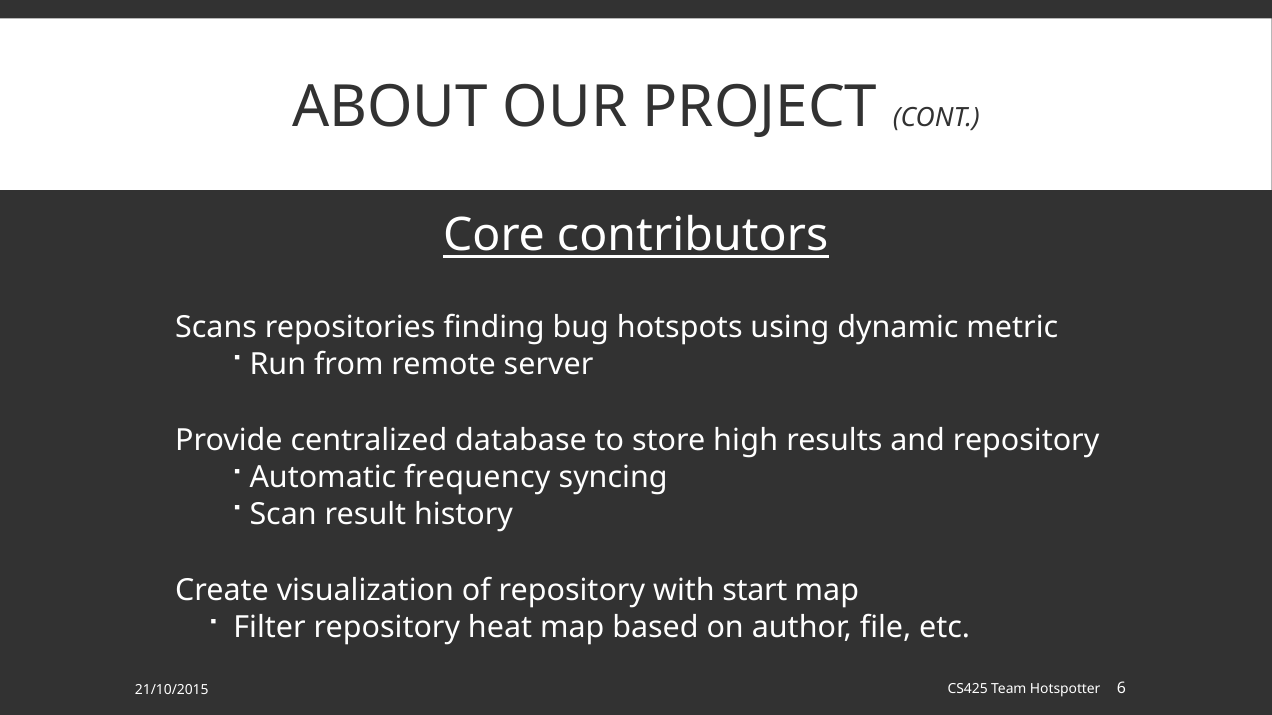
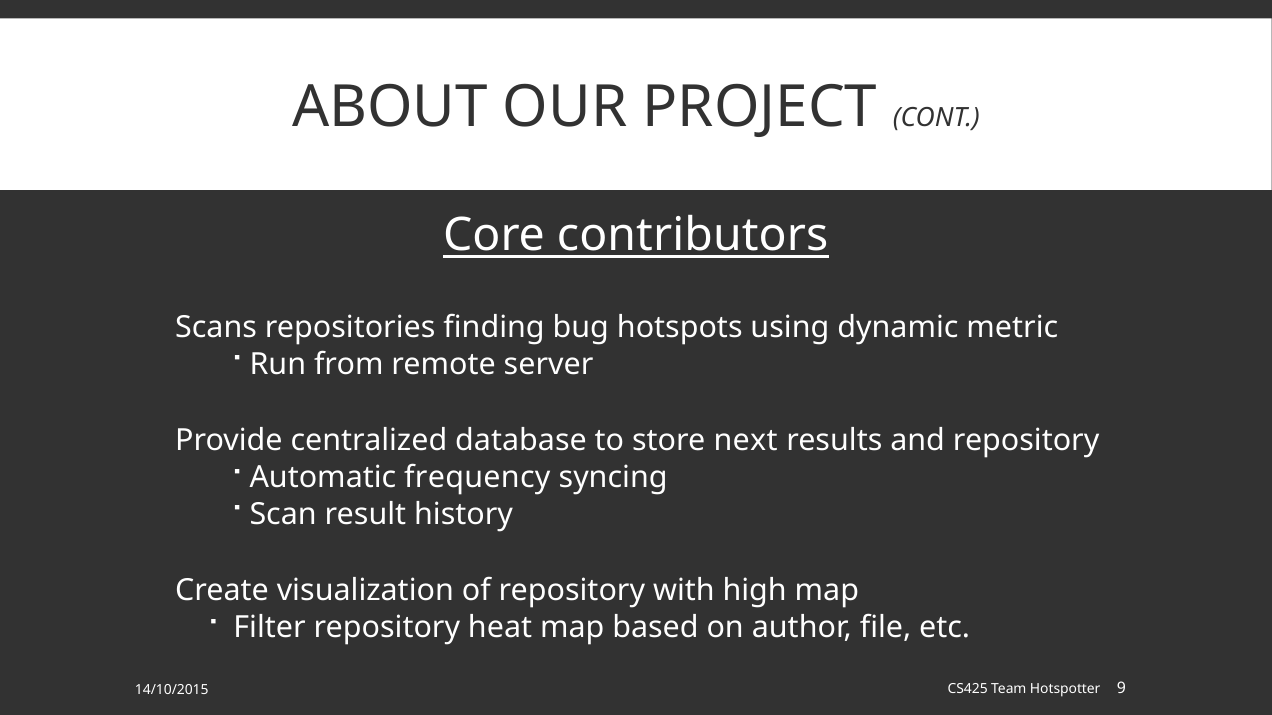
high: high -> next (746, 441)
start: start -> high (755, 591)
6: 6 -> 9 (1121, 689)
21/10/2015: 21/10/2015 -> 14/10/2015 (172, 690)
